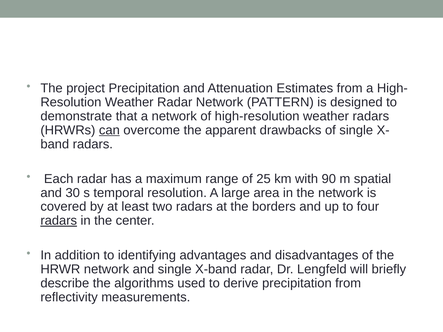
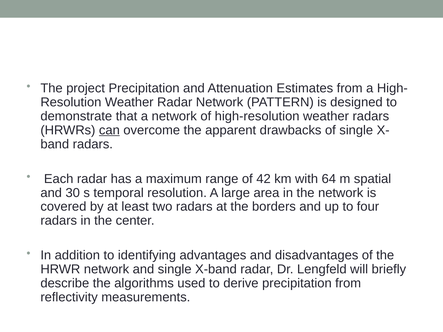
25: 25 -> 42 (264, 179)
90: 90 -> 64 (329, 179)
radars underline: present -> none (59, 221)
